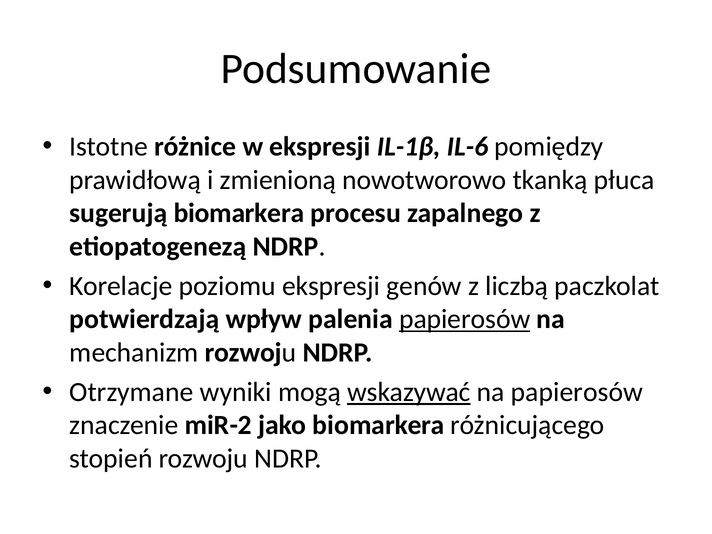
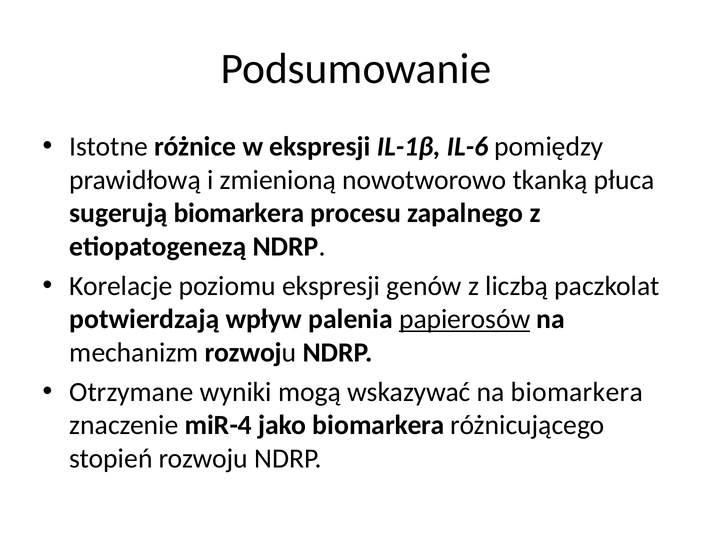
wskazywać underline: present -> none (409, 392)
na papierosów: papierosów -> biomarkera (577, 392)
miR-2: miR-2 -> miR-4 (218, 425)
